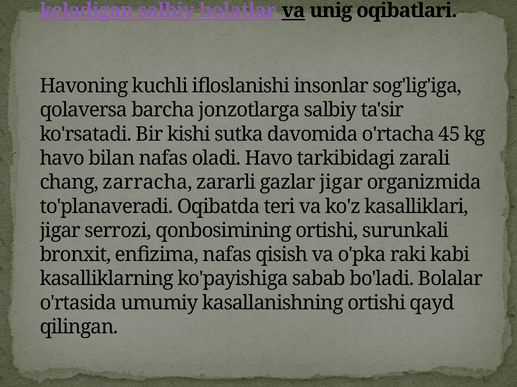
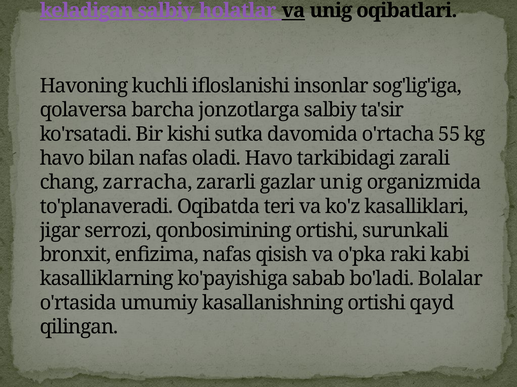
45: 45 -> 55 (449, 134)
gazlar jigar: jigar -> unig (341, 183)
